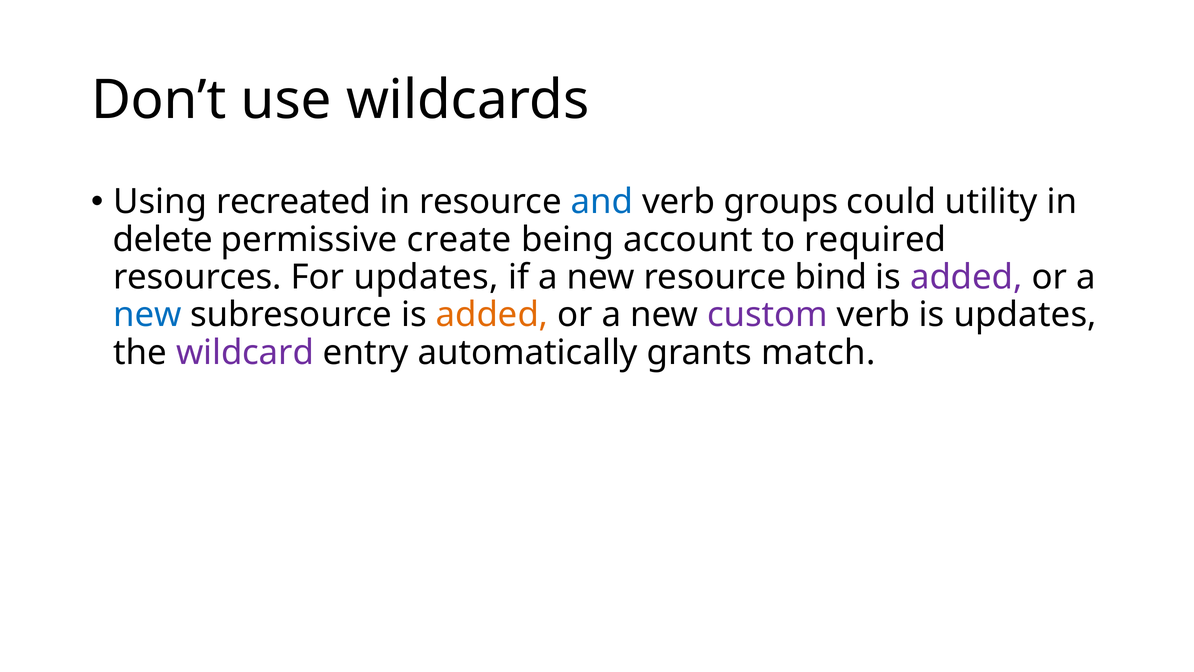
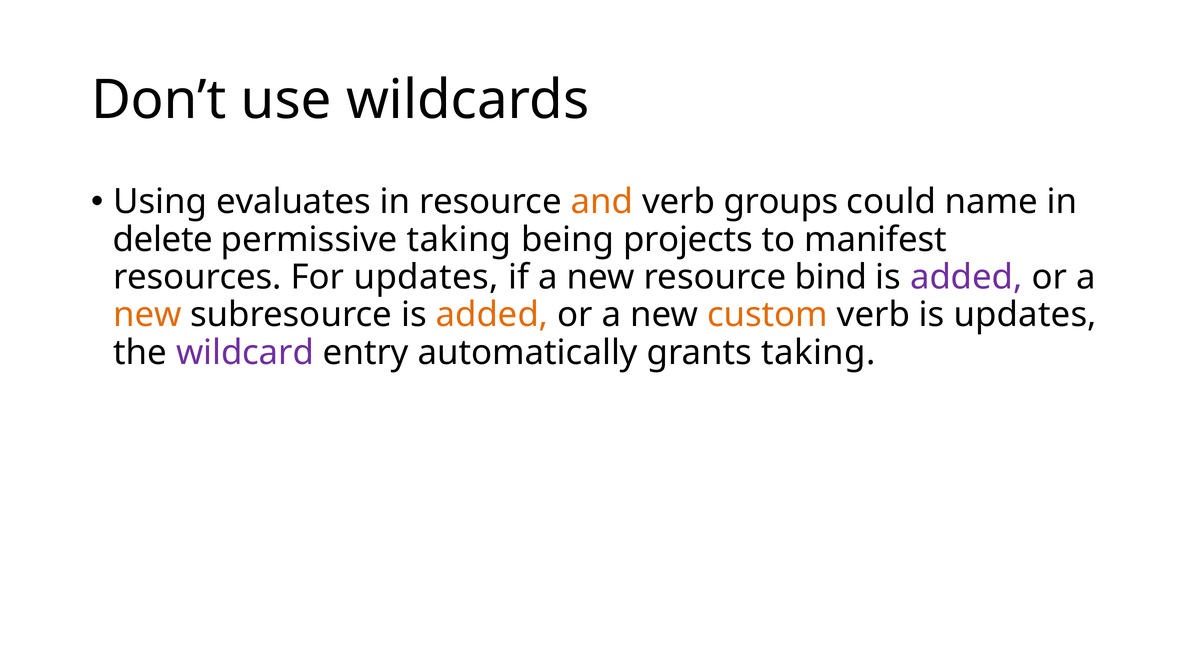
recreated: recreated -> evaluates (294, 202)
and colour: blue -> orange (602, 202)
utility: utility -> name (992, 202)
permissive create: create -> taking (459, 239)
account: account -> projects (688, 239)
required: required -> manifest (875, 239)
new colour: blue -> orange (147, 315)
custom colour: purple -> orange (768, 315)
grants match: match -> taking (818, 352)
